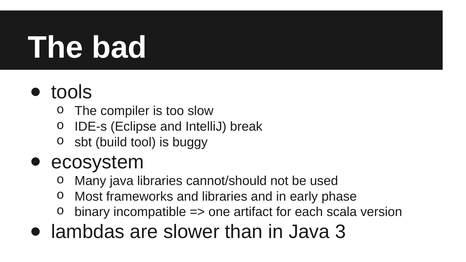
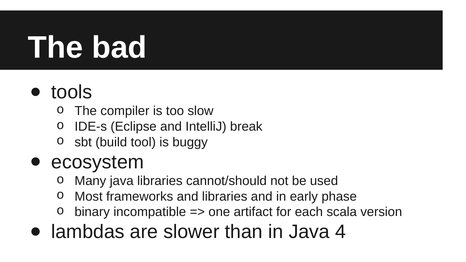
3: 3 -> 4 (340, 232)
